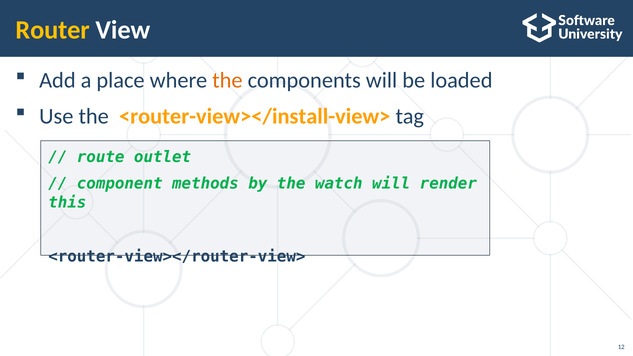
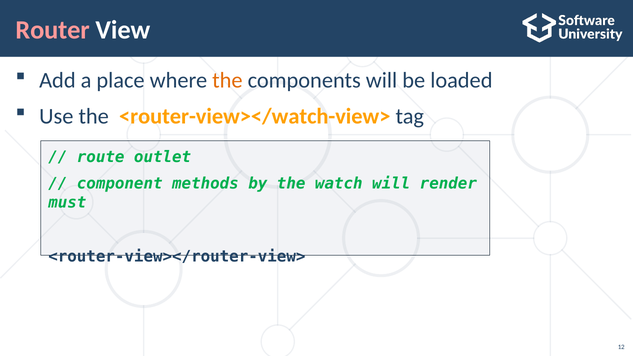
Router colour: yellow -> pink (53, 30)
<router-view></install-view>: <router-view></install-view> -> <router-view></watch-view> (255, 116)
this: this -> must (67, 203)
